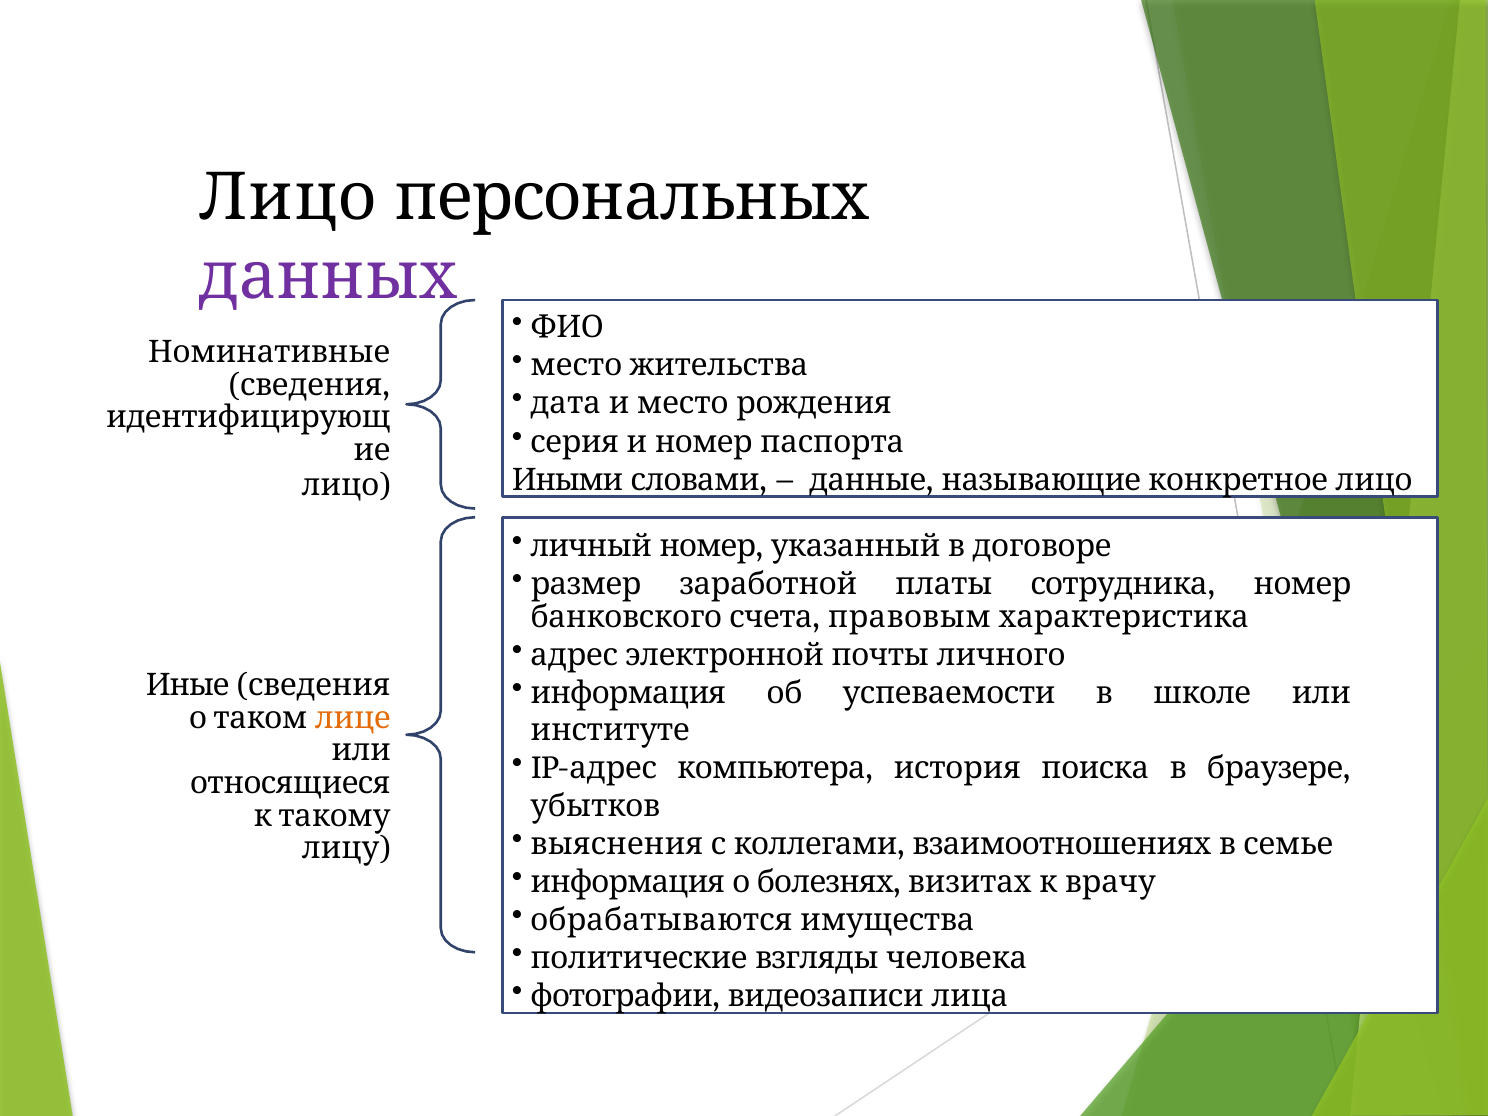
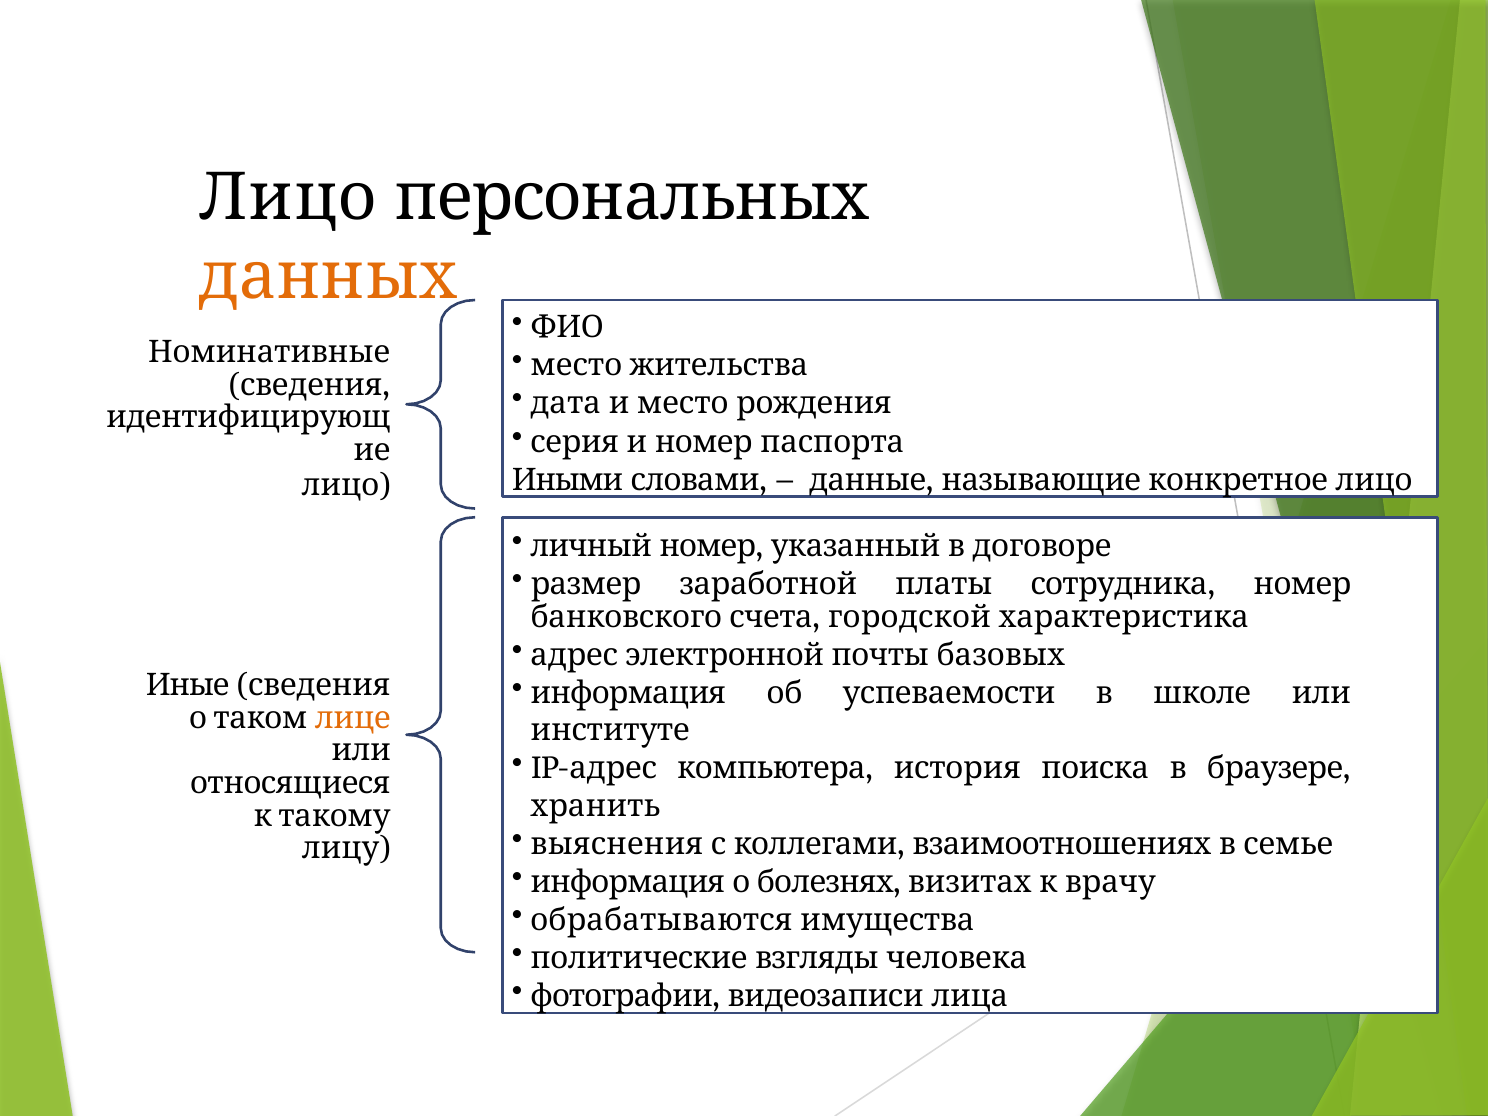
данных colour: purple -> orange (328, 277)
правовым: правовым -> городской (909, 617)
личного: личного -> базовых (1001, 655)
убытков: убытков -> хранить (595, 806)
